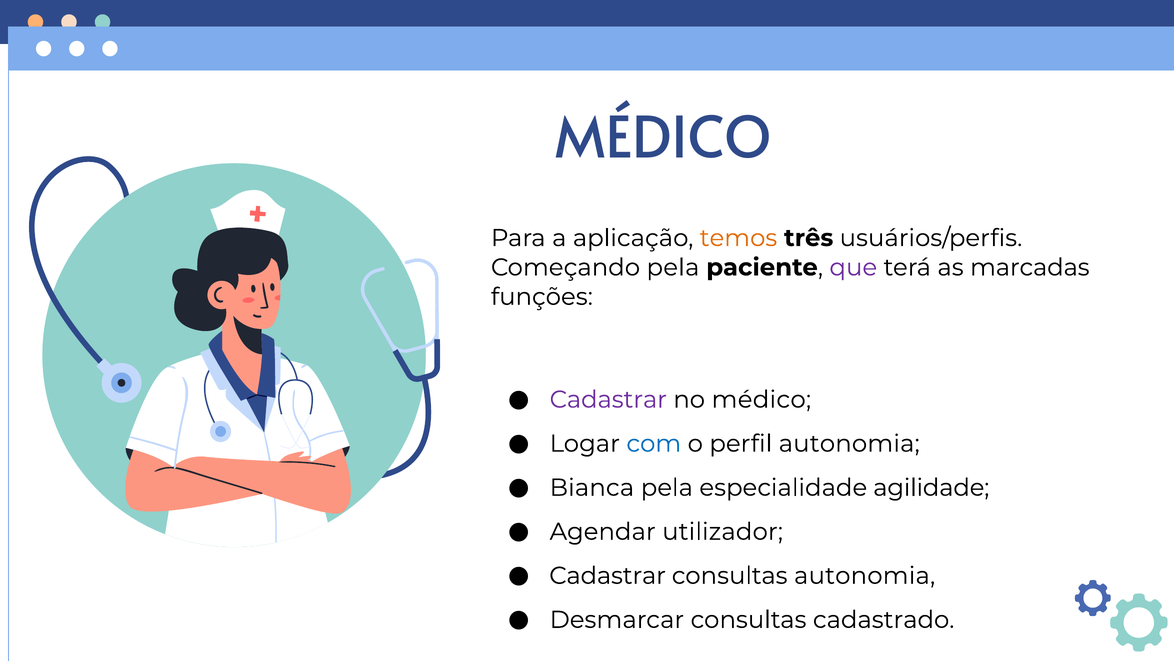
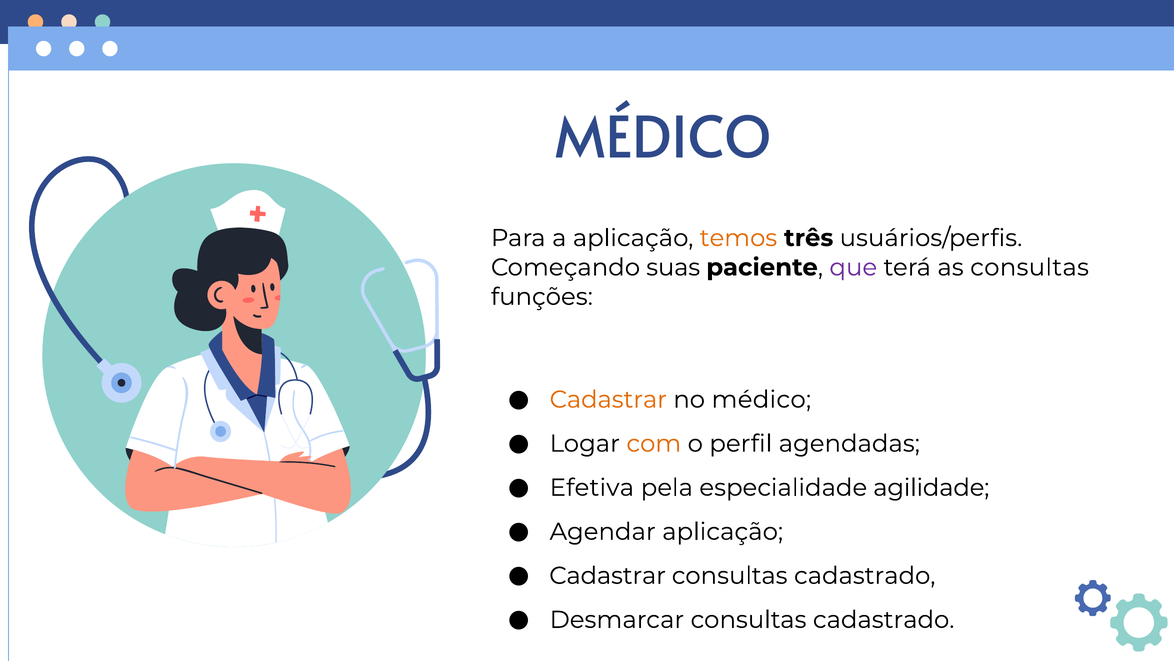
Começando pela: pela -> suas (673, 267)
as marcadas: marcadas -> consultas (1030, 267)
Cadastrar colour: purple -> orange (608, 399)
com colour: blue -> orange (654, 443)
perfil autonomia: autonomia -> agendadas (849, 443)
Bianca: Bianca -> Efetiva (592, 487)
Agendar utilizador: utilizador -> aplicação (723, 531)
autonomia: autonomia -> cadastrado (865, 575)
